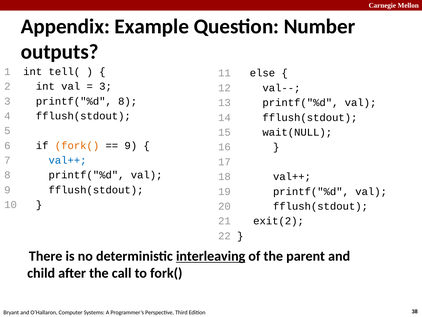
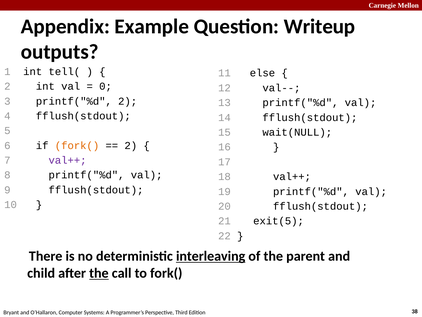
Number: Number -> Writeup (320, 26)
3: 3 -> 0 (106, 86)
printf("%d 8: 8 -> 2 (128, 101)
9: 9 -> 2 (131, 145)
val++ colour: blue -> purple (68, 160)
exit(2: exit(2 -> exit(5 (279, 221)
the underline: none -> present (99, 273)
